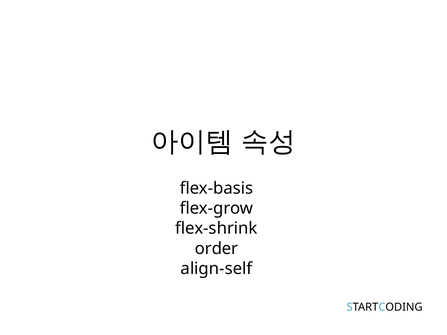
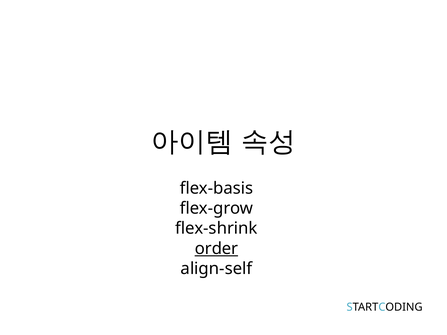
order underline: none -> present (216, 249)
